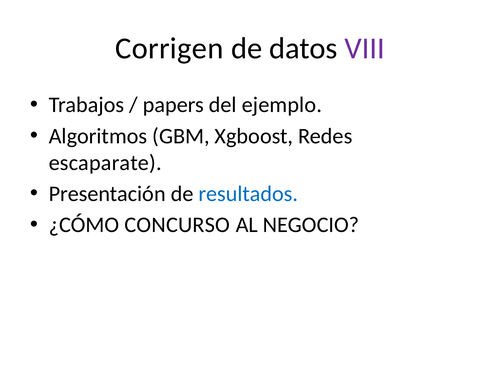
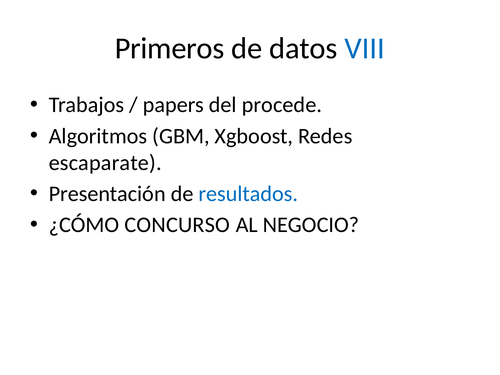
Corrigen: Corrigen -> Primeros (170, 48)
VIII colour: purple -> blue (365, 48)
ejemplo: ejemplo -> procede (282, 105)
